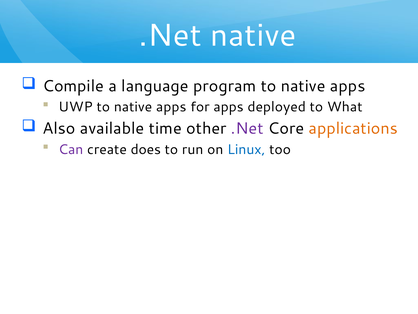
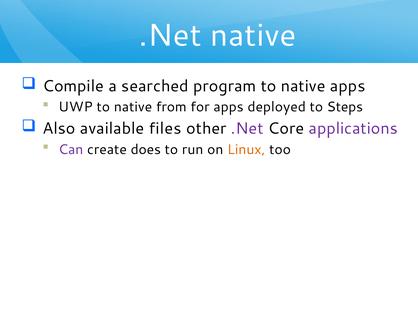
language: language -> searched (155, 86)
UWP to native apps: apps -> from (171, 107)
What: What -> Steps (345, 107)
time: time -> files (165, 128)
applications colour: orange -> purple (353, 128)
Linux colour: blue -> orange (246, 149)
